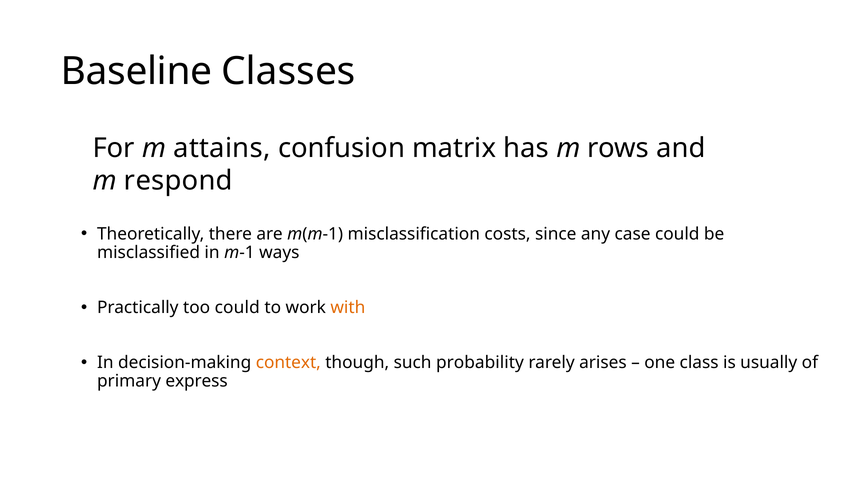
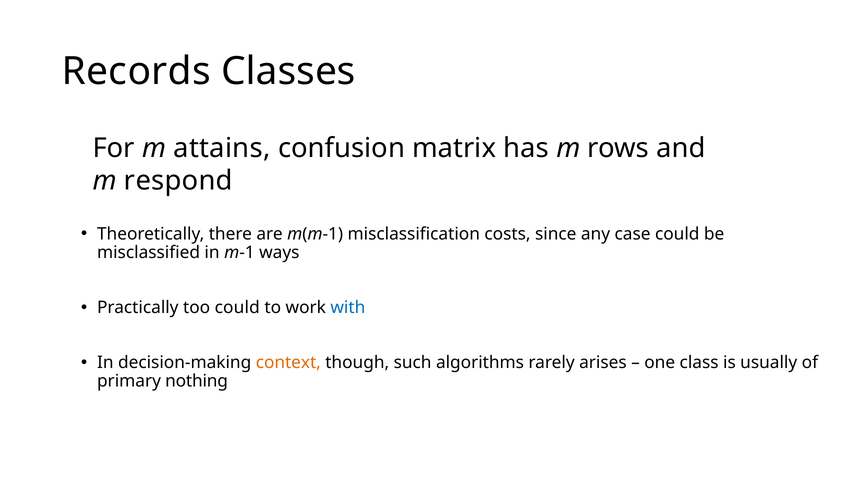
Baseline: Baseline -> Records (136, 71)
with colour: orange -> blue (348, 308)
probability: probability -> algorithms (480, 363)
express: express -> nothing (197, 381)
